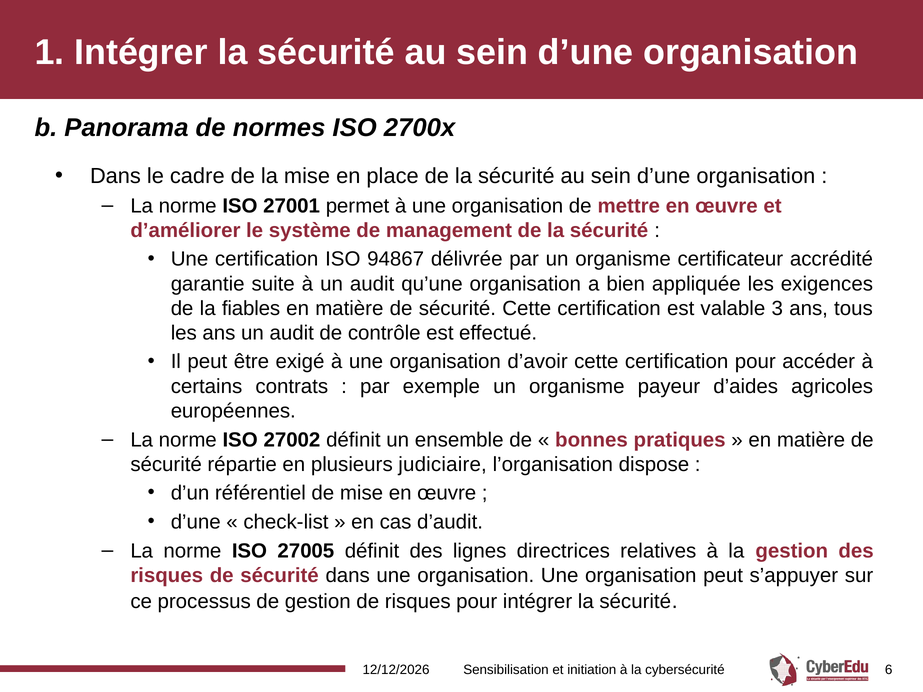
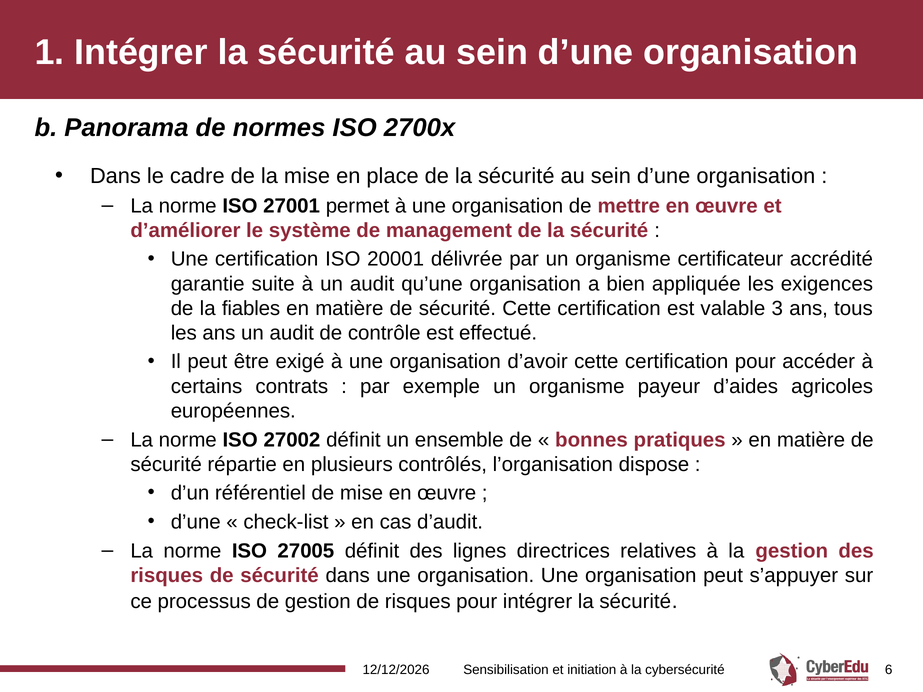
94867: 94867 -> 20001 (396, 259)
judiciaire: judiciaire -> contrôlés (443, 465)
